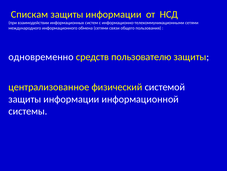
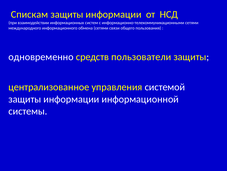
пользователю: пользователю -> пользователи (141, 57)
физический: физический -> управления (117, 87)
